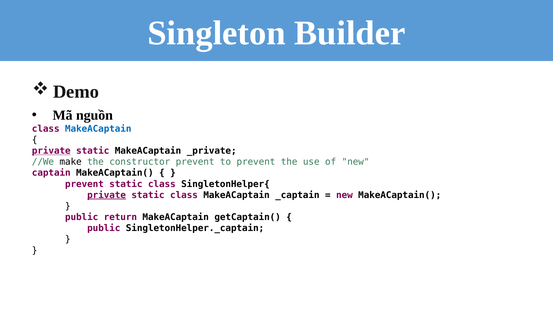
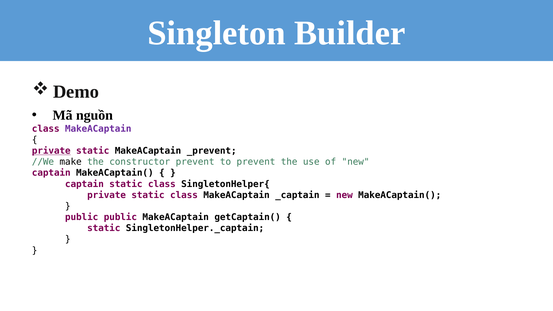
MakeACaptain colour: blue -> purple (98, 129)
_private: _private -> _prevent (212, 151)
prevent: prevent -> captain (84, 184)
private underline: present -> none (107, 195)
public return: return -> public (120, 217)
public: public -> static (104, 228)
